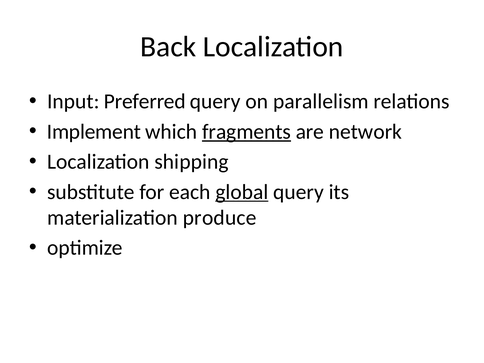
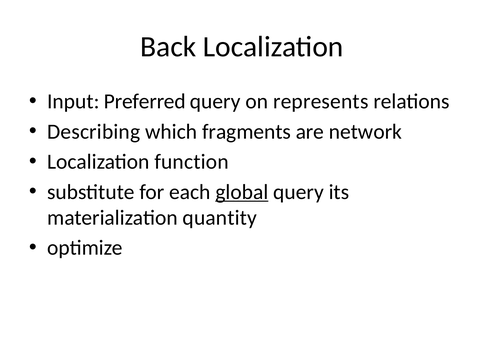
parallelism: parallelism -> represents (321, 102)
Implement: Implement -> Describing (94, 132)
fragments underline: present -> none (247, 132)
shipping: shipping -> function (192, 162)
produce: produce -> quantity (220, 218)
